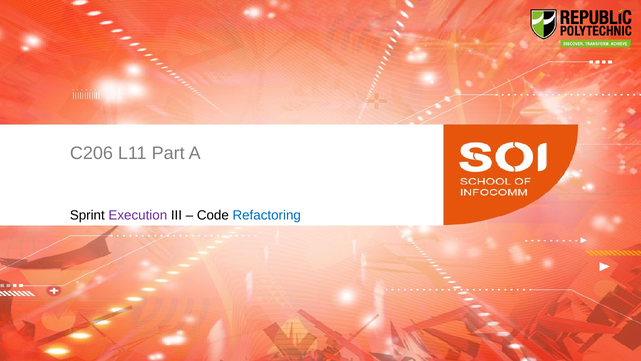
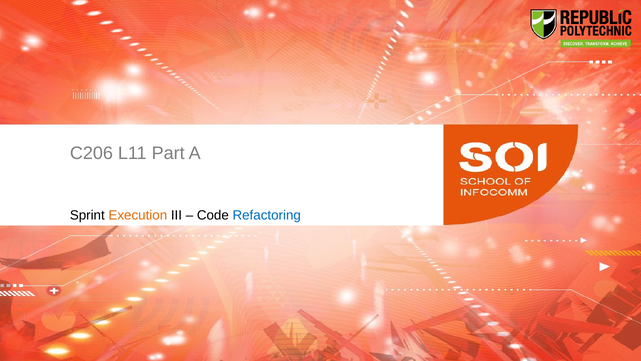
Execution colour: purple -> orange (138, 215)
